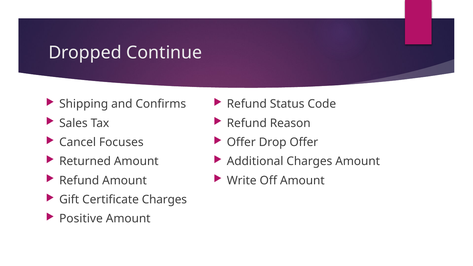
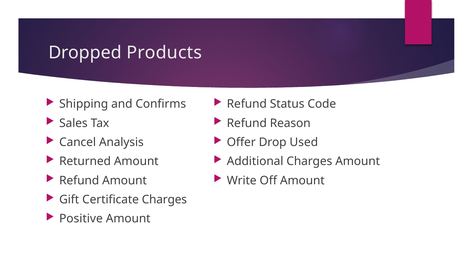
Continue: Continue -> Products (164, 53)
Focuses: Focuses -> Analysis (121, 142)
Drop Offer: Offer -> Used (304, 142)
